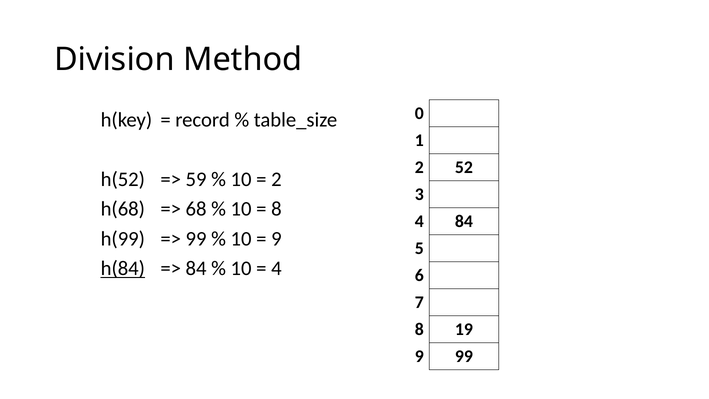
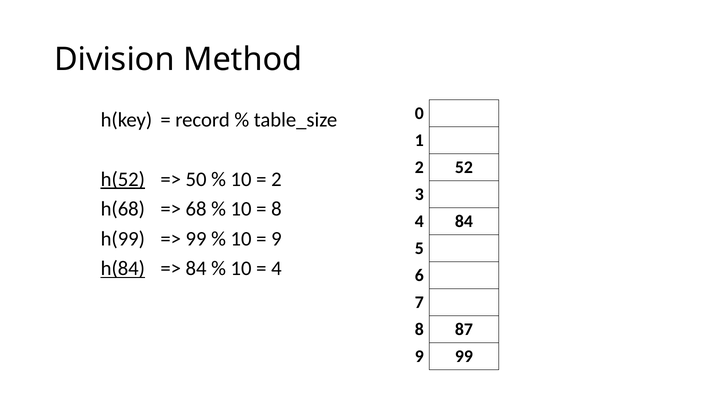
h(52 underline: none -> present (123, 179)
59: 59 -> 50 (196, 179)
19: 19 -> 87 (464, 329)
